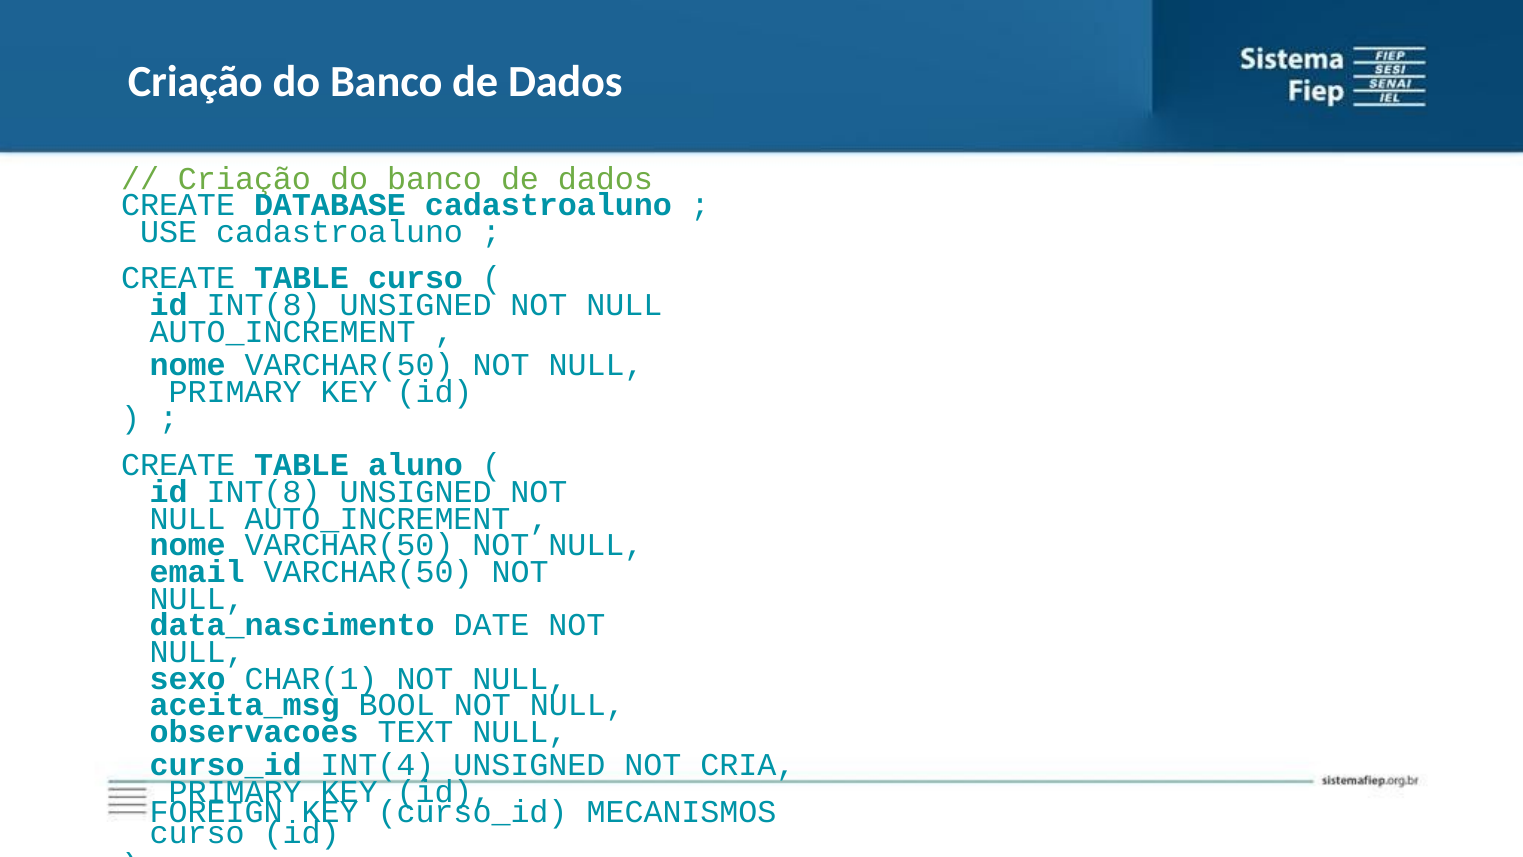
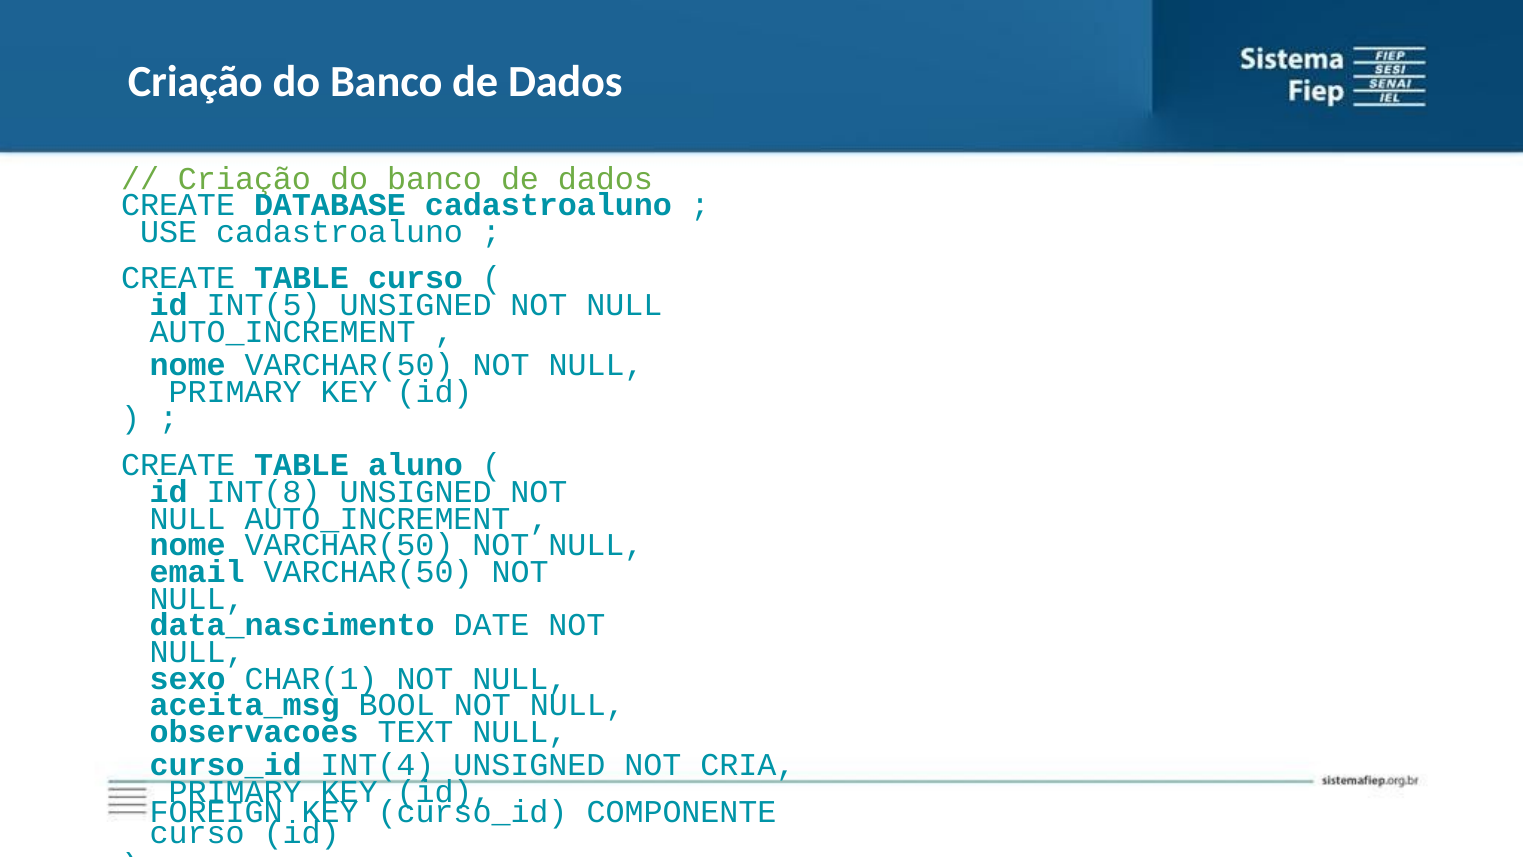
INT(8: INT(8 -> INT(5 (264, 305)
MECANISMOS: MECANISMOS -> COMPONENTE (682, 812)
